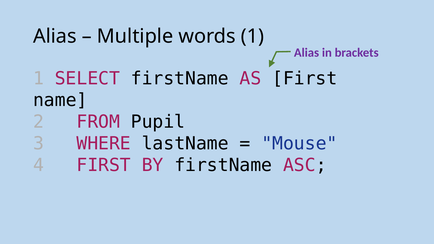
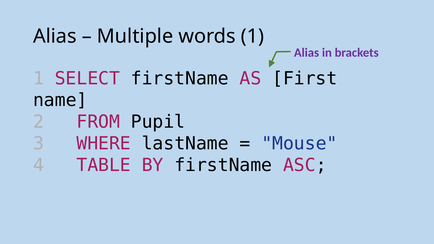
4 FIRST: FIRST -> TABLE (104, 165)
